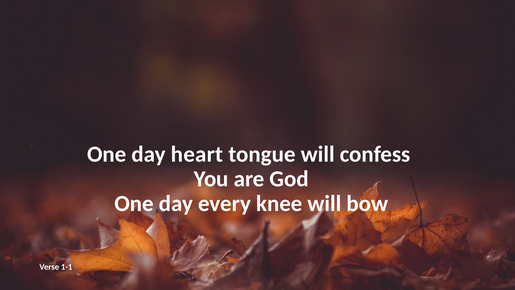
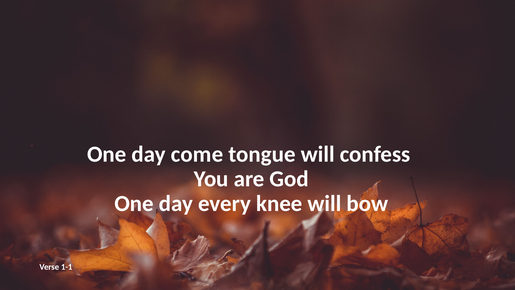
heart: heart -> come (197, 154)
